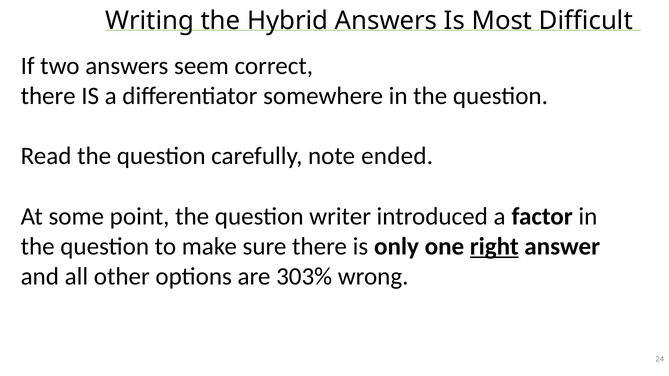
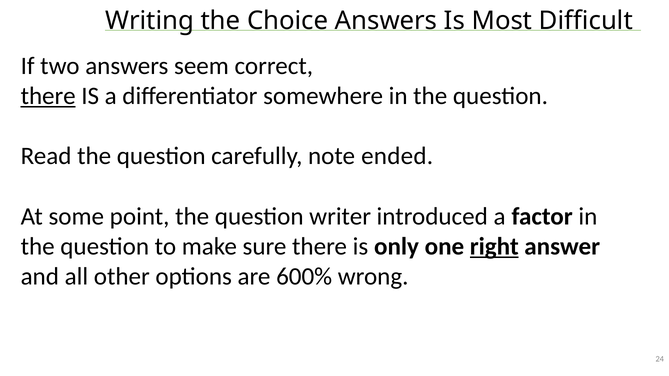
Hybrid: Hybrid -> Choice (288, 21)
there underline: none -> present (48, 96)
303%: 303% -> 600% (304, 277)
